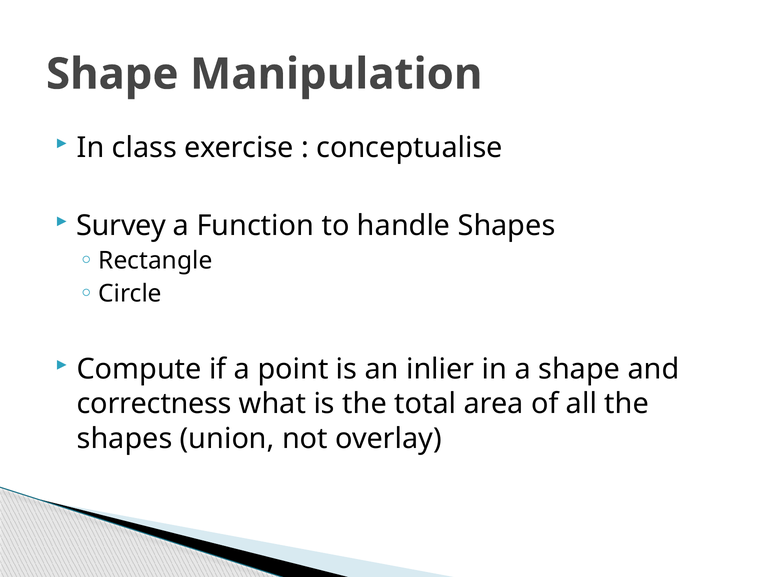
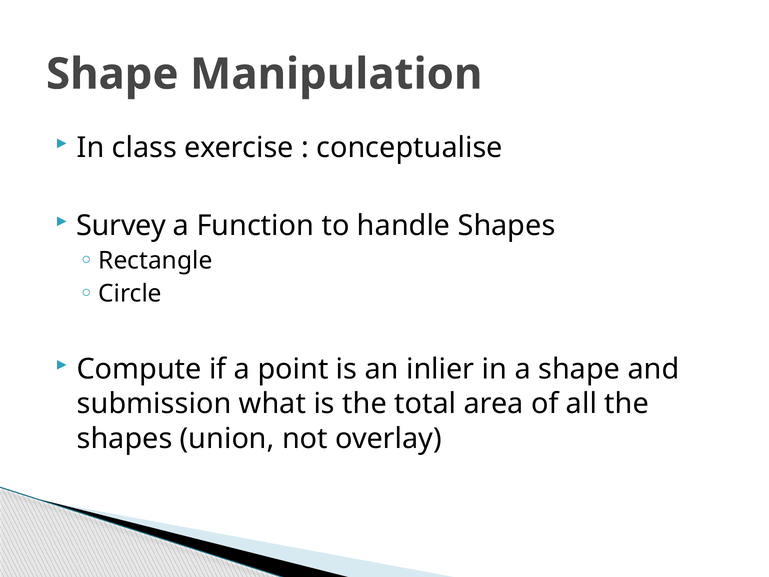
correctness: correctness -> submission (154, 404)
